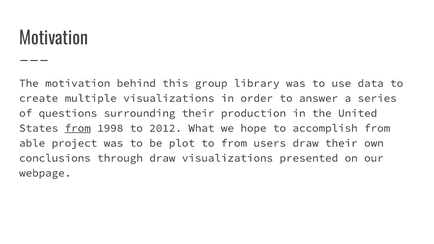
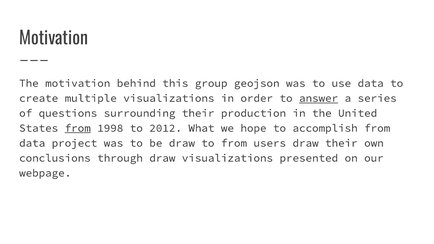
library: library -> geojson (257, 83)
answer underline: none -> present (319, 98)
able: able -> data (32, 143)
be plot: plot -> draw (182, 143)
